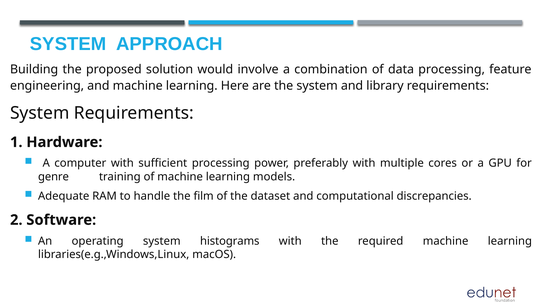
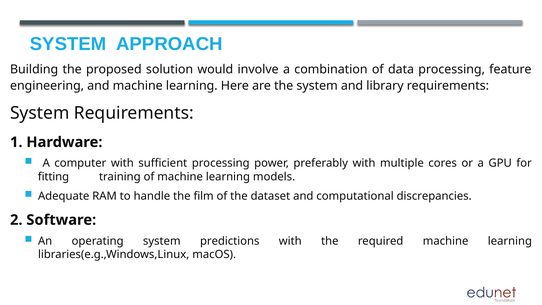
genre: genre -> fitting (53, 177)
histograms: histograms -> predictions (230, 241)
